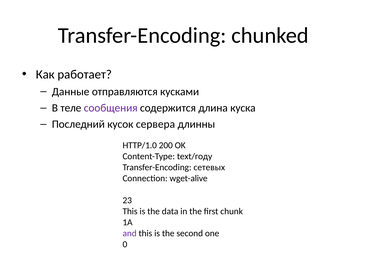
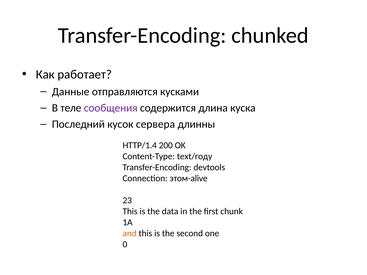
HTTP/1.0: HTTP/1.0 -> HTTP/1.4 (140, 146)
сетевых: сетевых -> devtools (209, 168)
wget-alive: wget-alive -> этом-alive (189, 179)
and colour: purple -> orange (130, 234)
